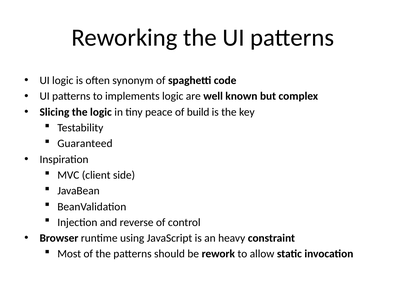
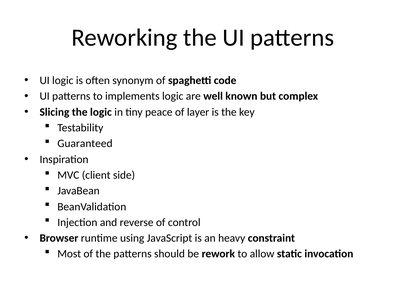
build: build -> layer (198, 112)
